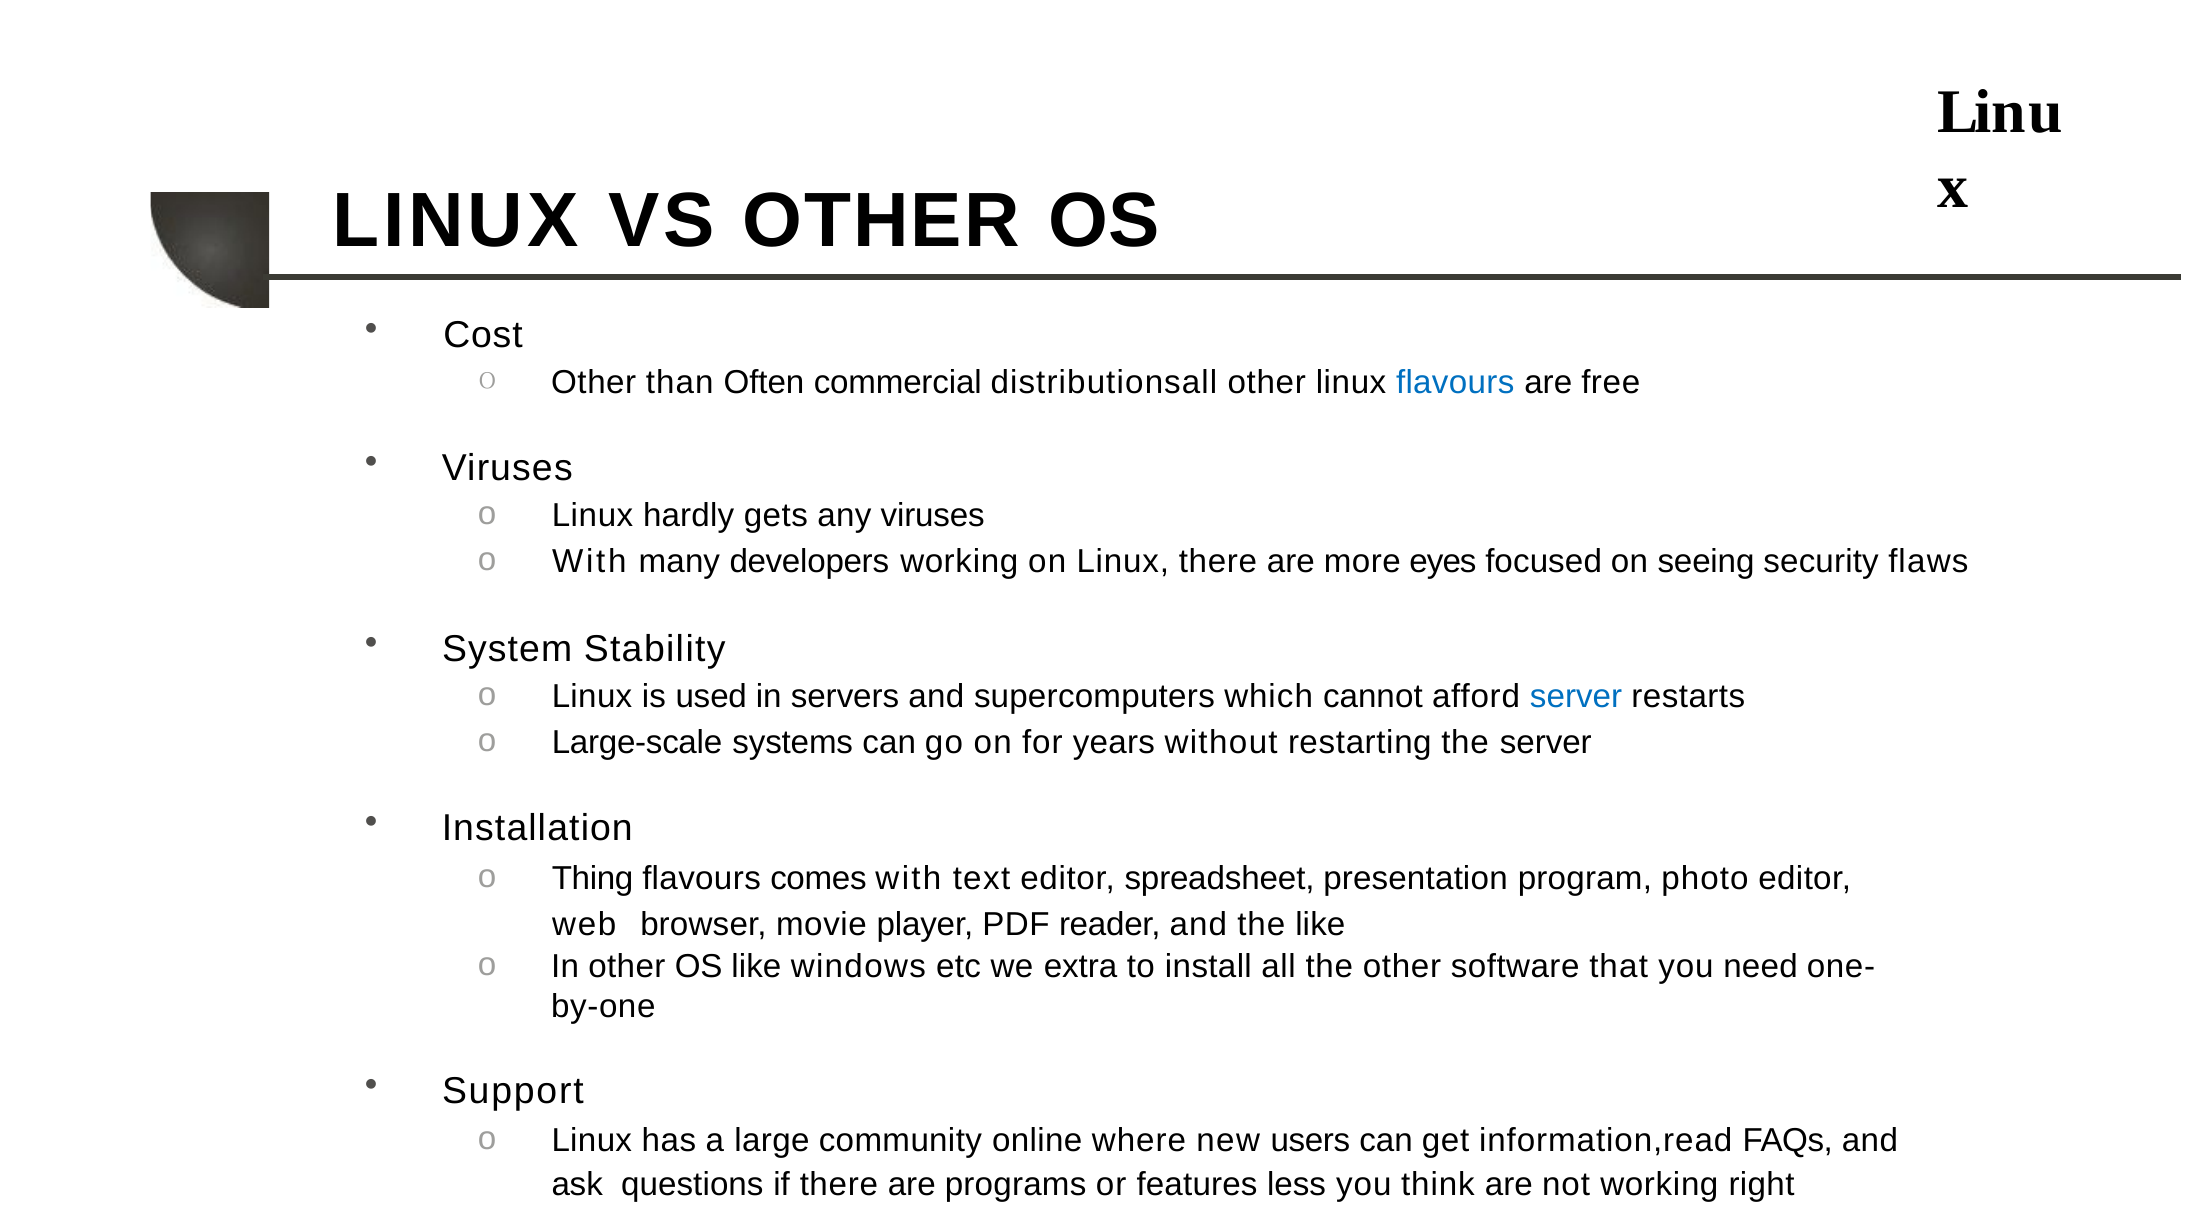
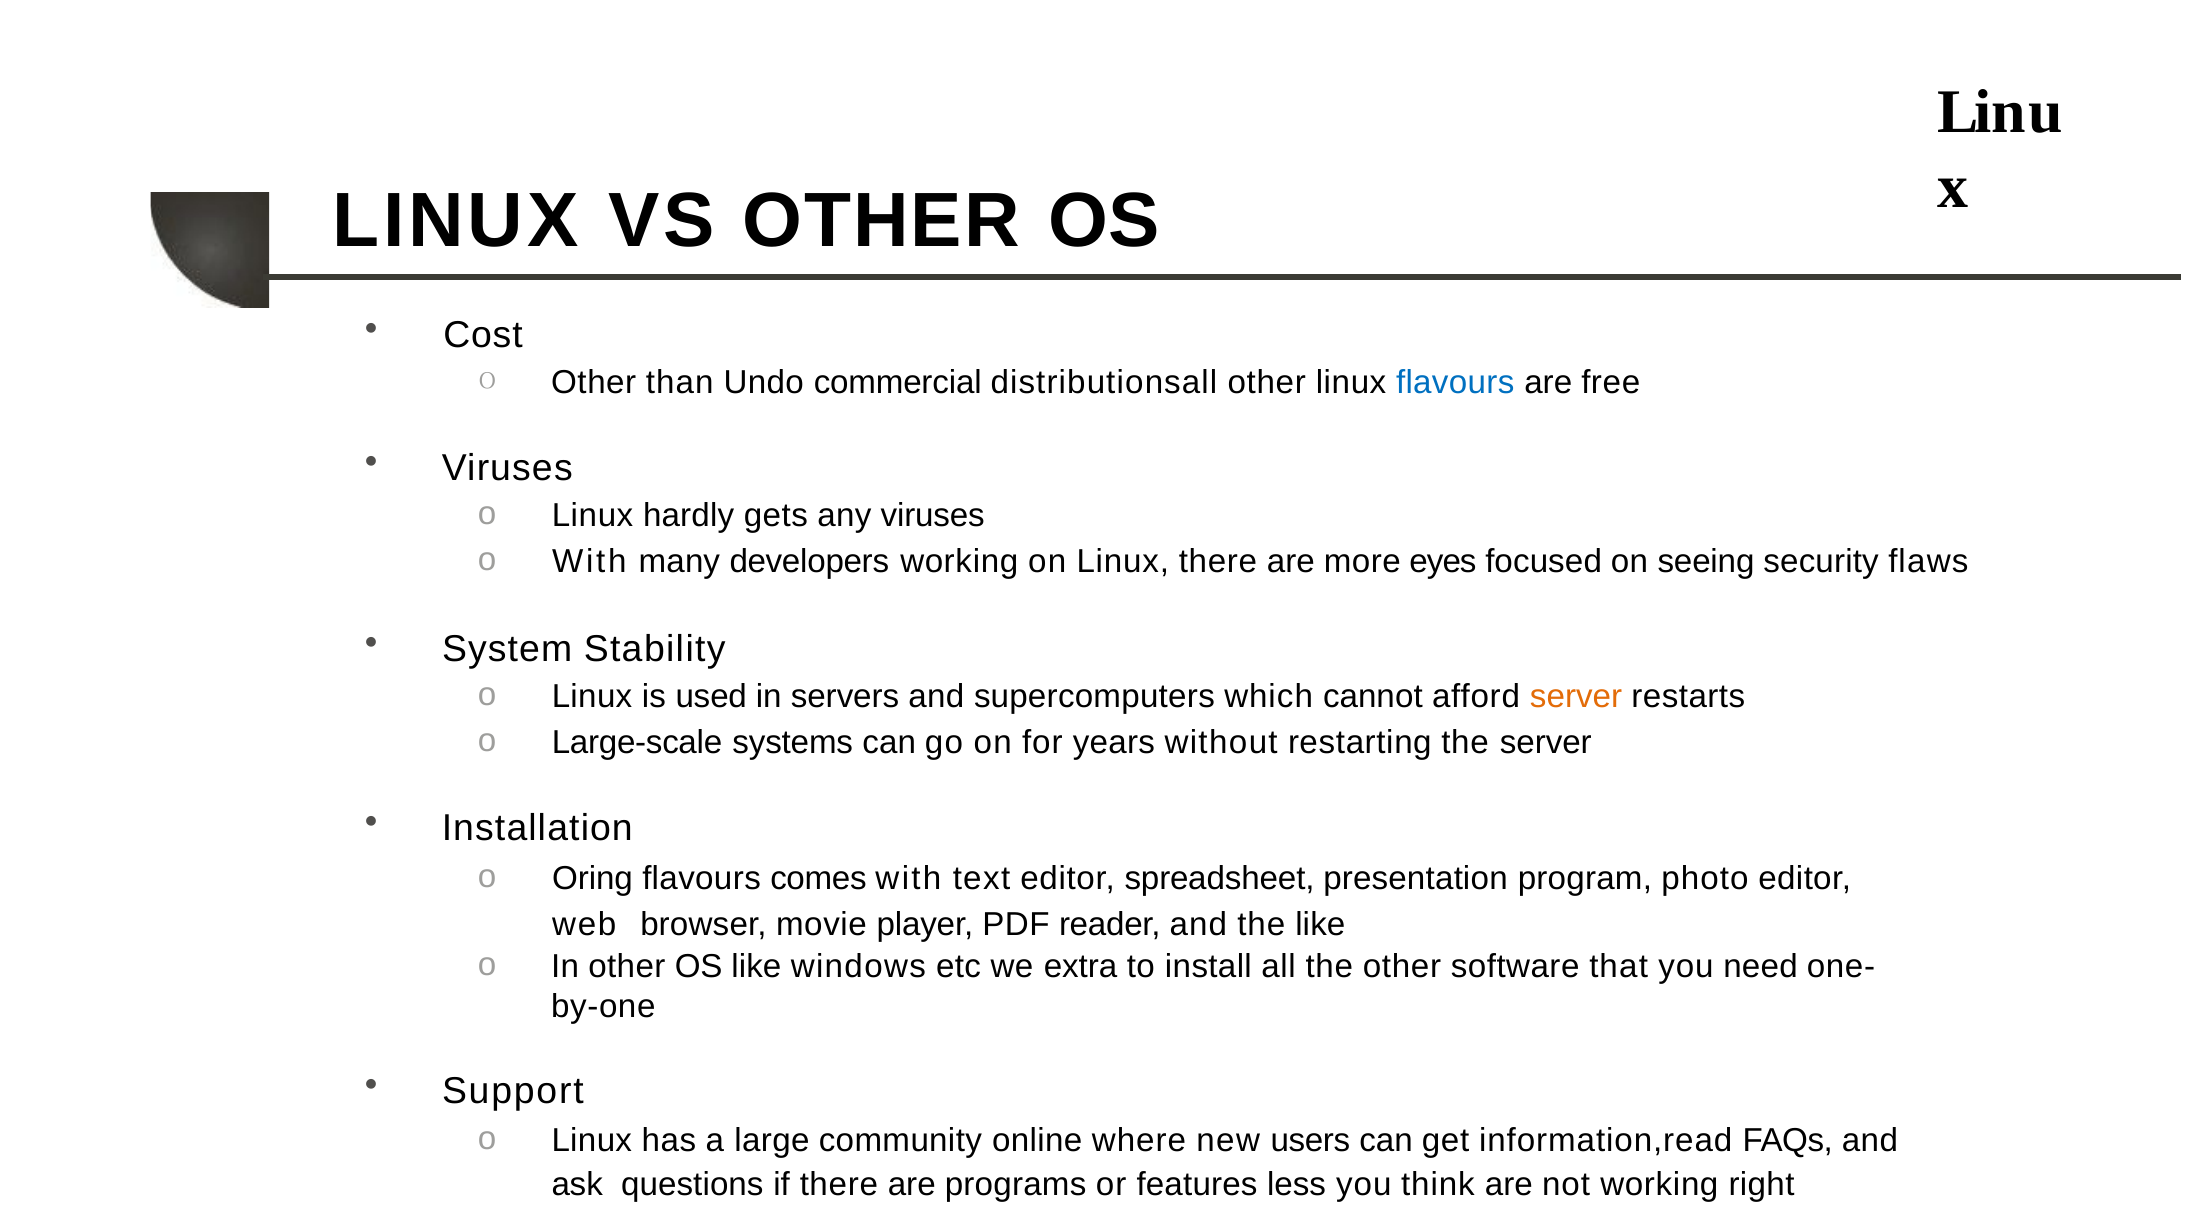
Often: Often -> Undo (764, 383)
server colour: blue -> orange (1576, 697)
Thing: Thing -> Oring (592, 878)
